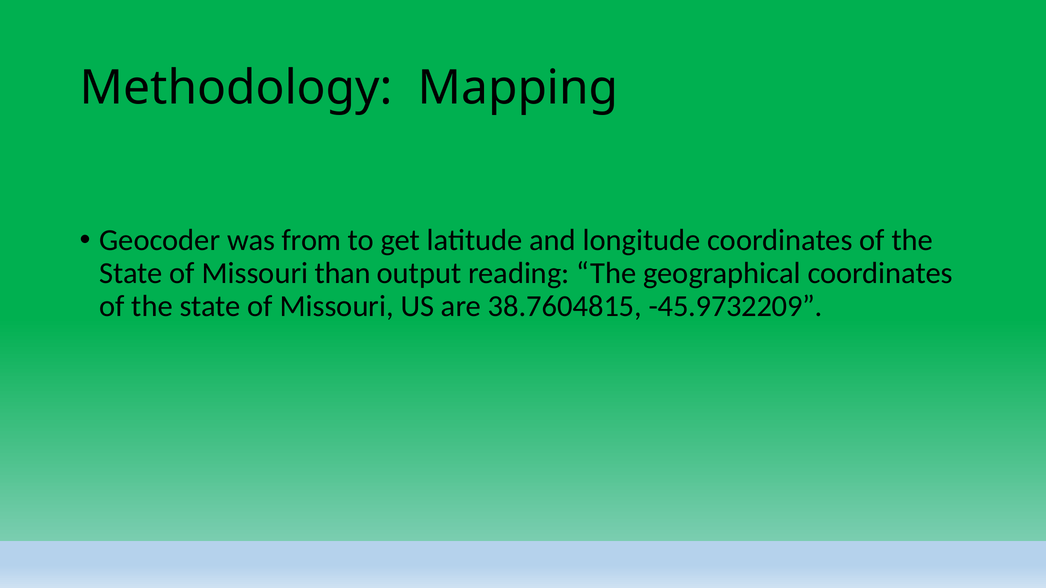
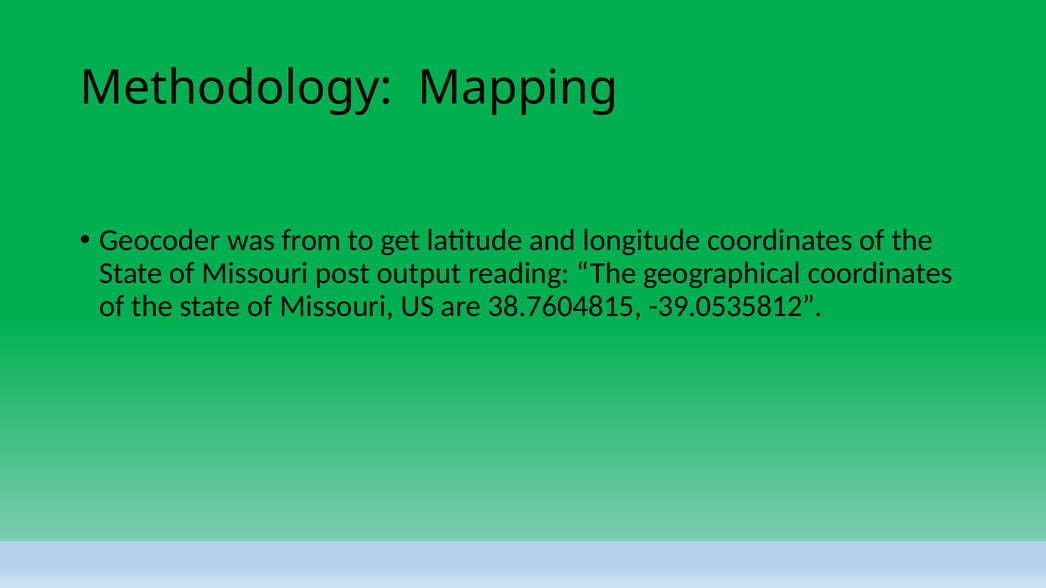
than: than -> post (342, 273)
-45.9732209: -45.9732209 -> -39.0535812 (736, 306)
